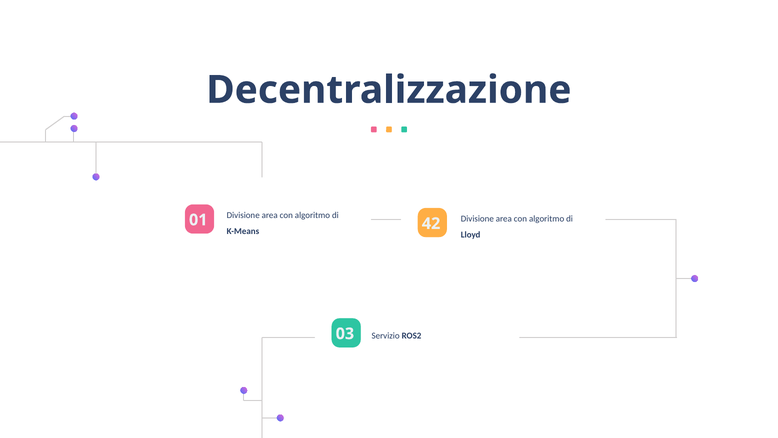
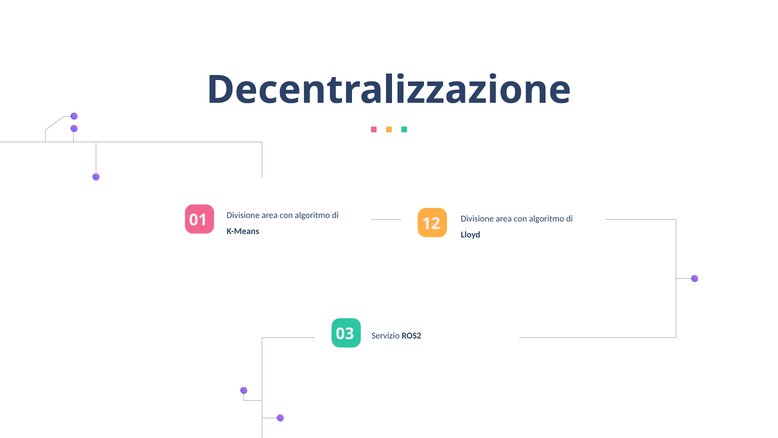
42: 42 -> 12 (431, 223)
